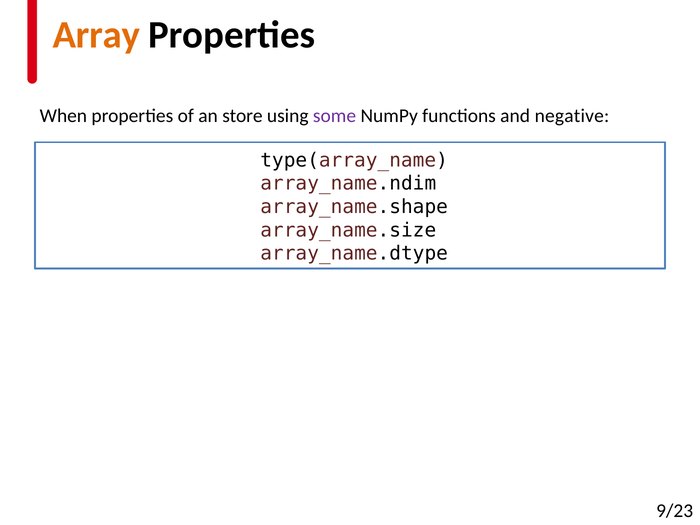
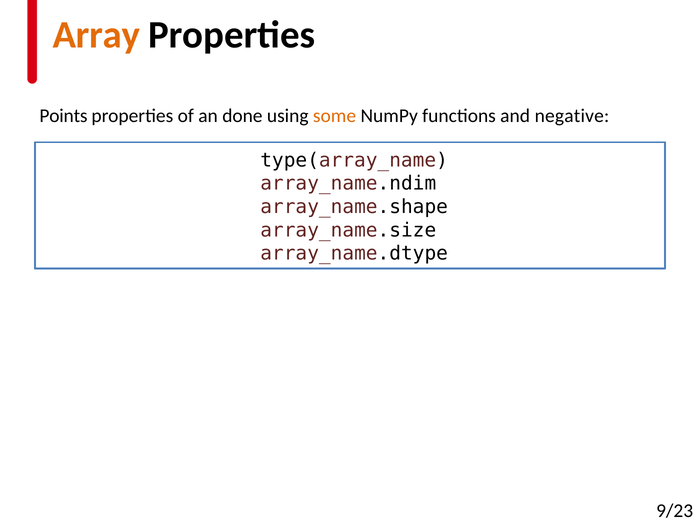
When: When -> Points (63, 116)
store: store -> done (242, 116)
some colour: purple -> orange (335, 116)
